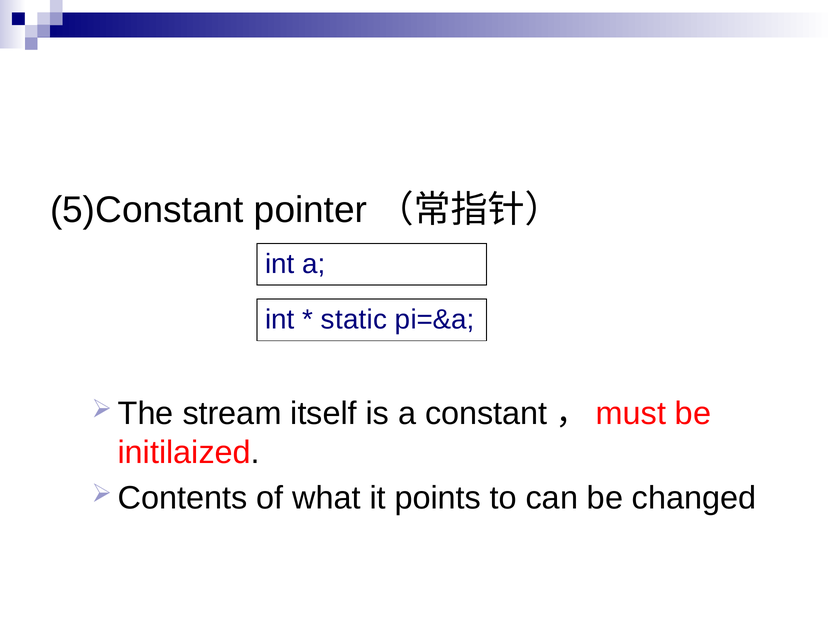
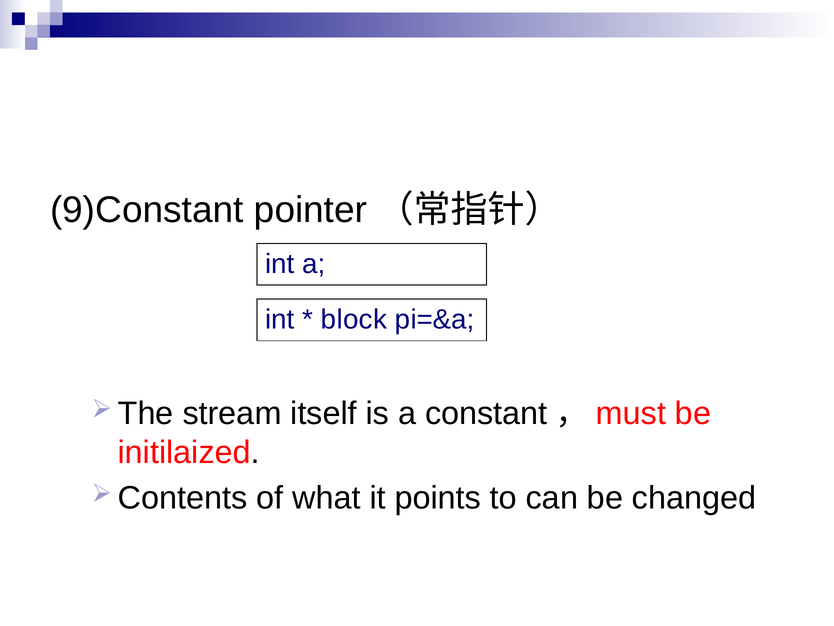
5)Constant: 5)Constant -> 9)Constant (147, 210)
static: static -> block (354, 320)
